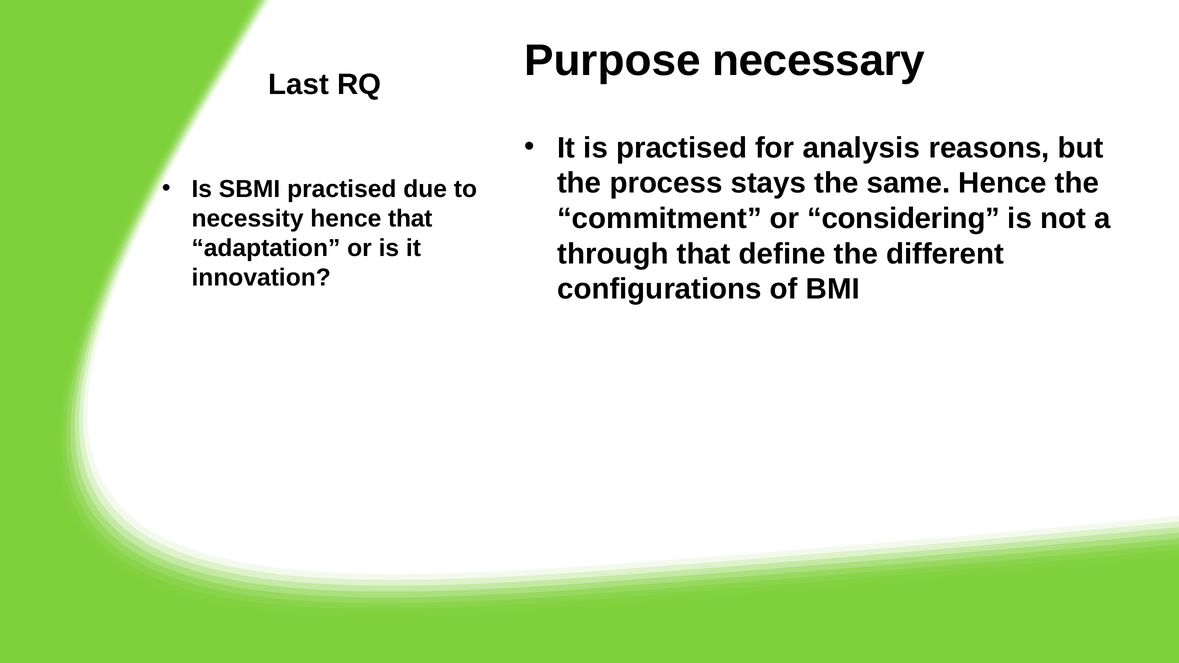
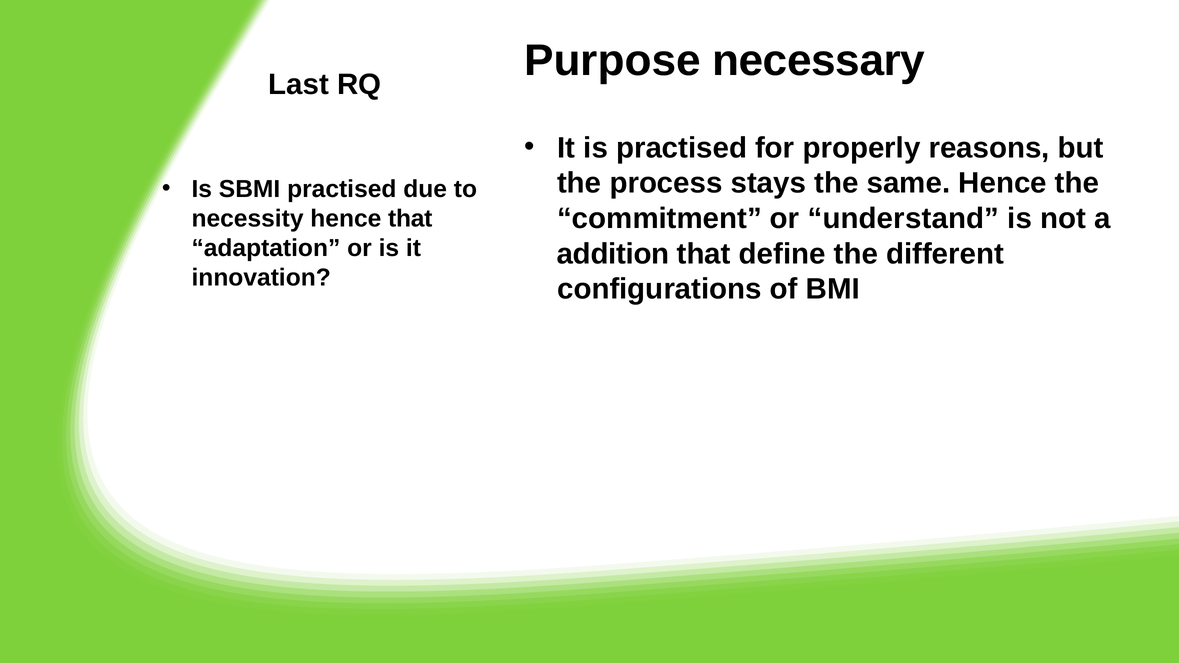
analysis: analysis -> properly (862, 148)
considering: considering -> understand (903, 219)
through: through -> addition (613, 254)
